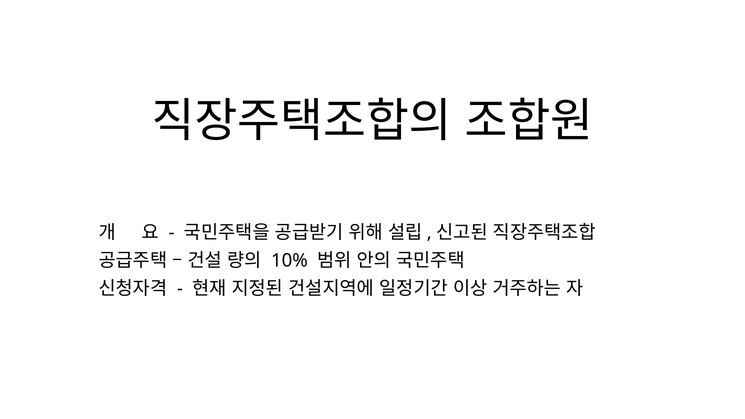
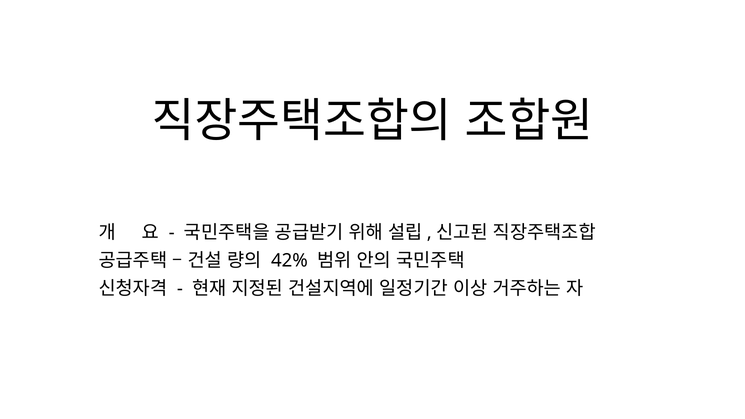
10%: 10% -> 42% (289, 261)
